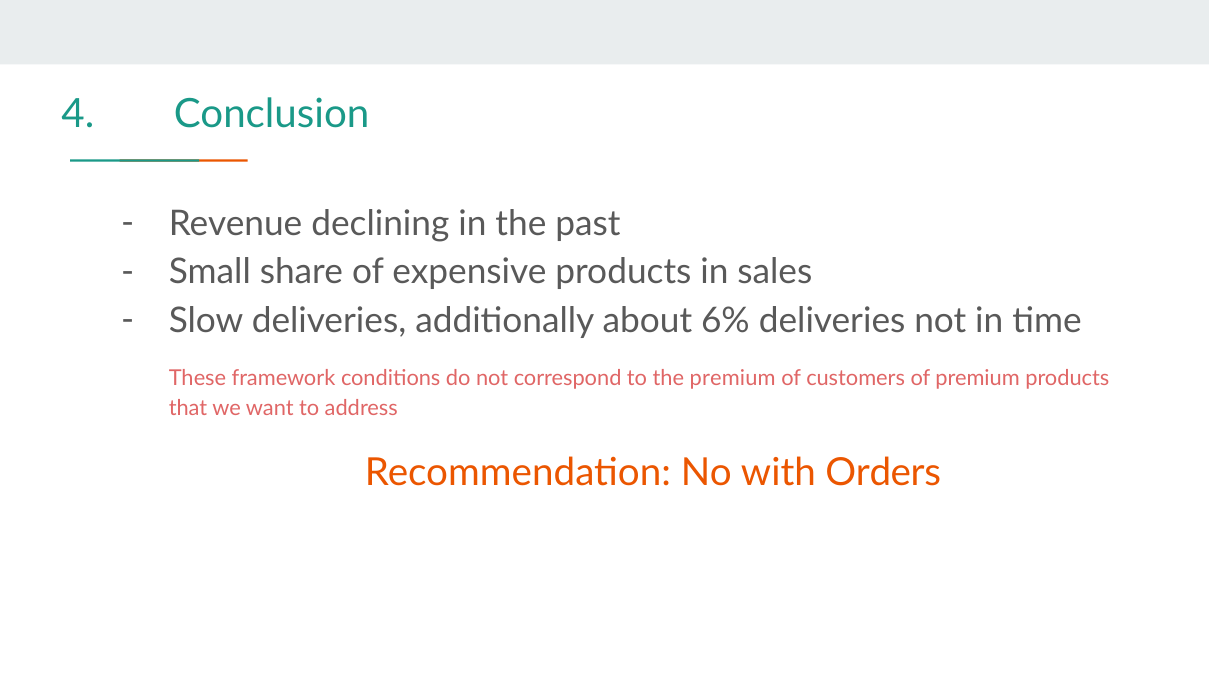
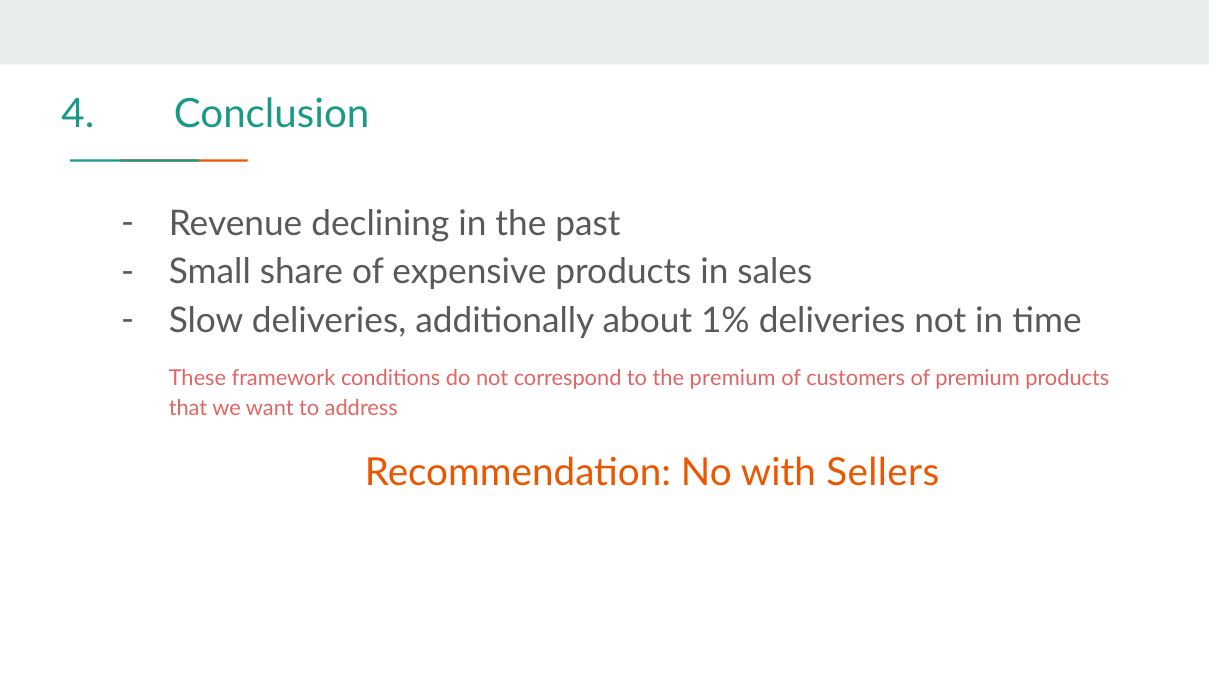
6%: 6% -> 1% (725, 321)
Orders: Orders -> Sellers (883, 473)
